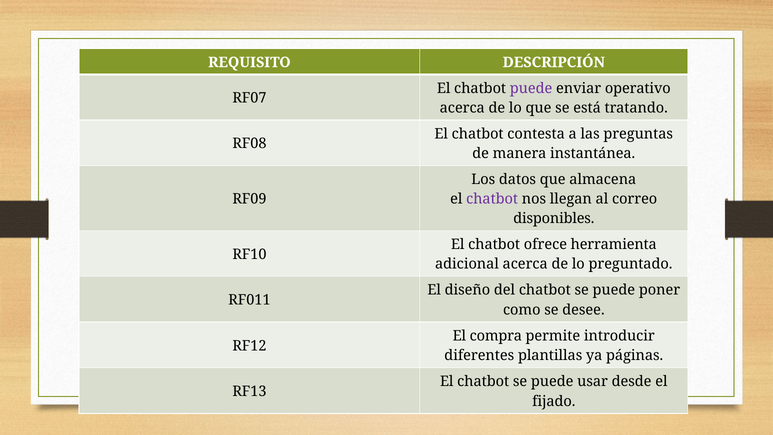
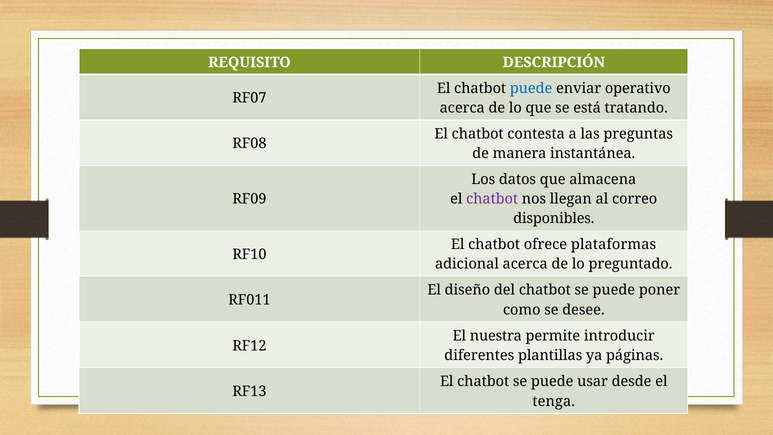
puede colour: purple -> blue (531, 88)
herramienta: herramienta -> plataformas (614, 244)
compra: compra -> nuestra (496, 336)
fijado: fijado -> tenga (554, 401)
